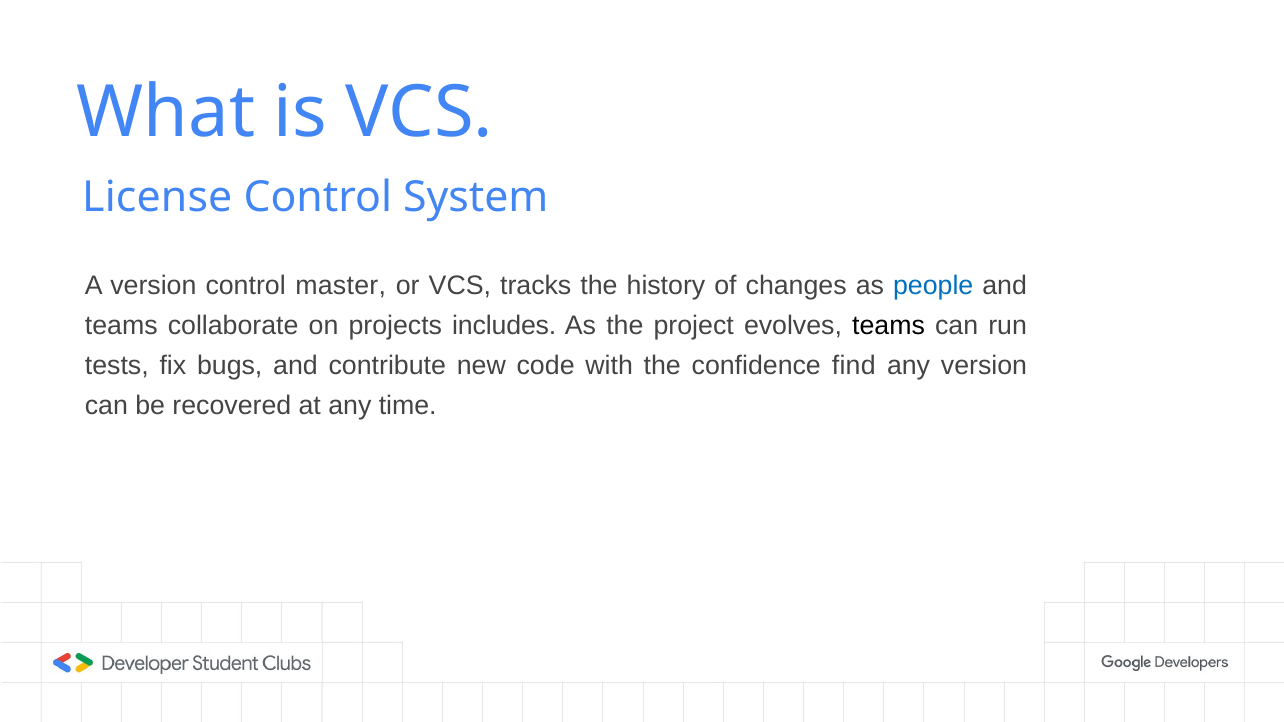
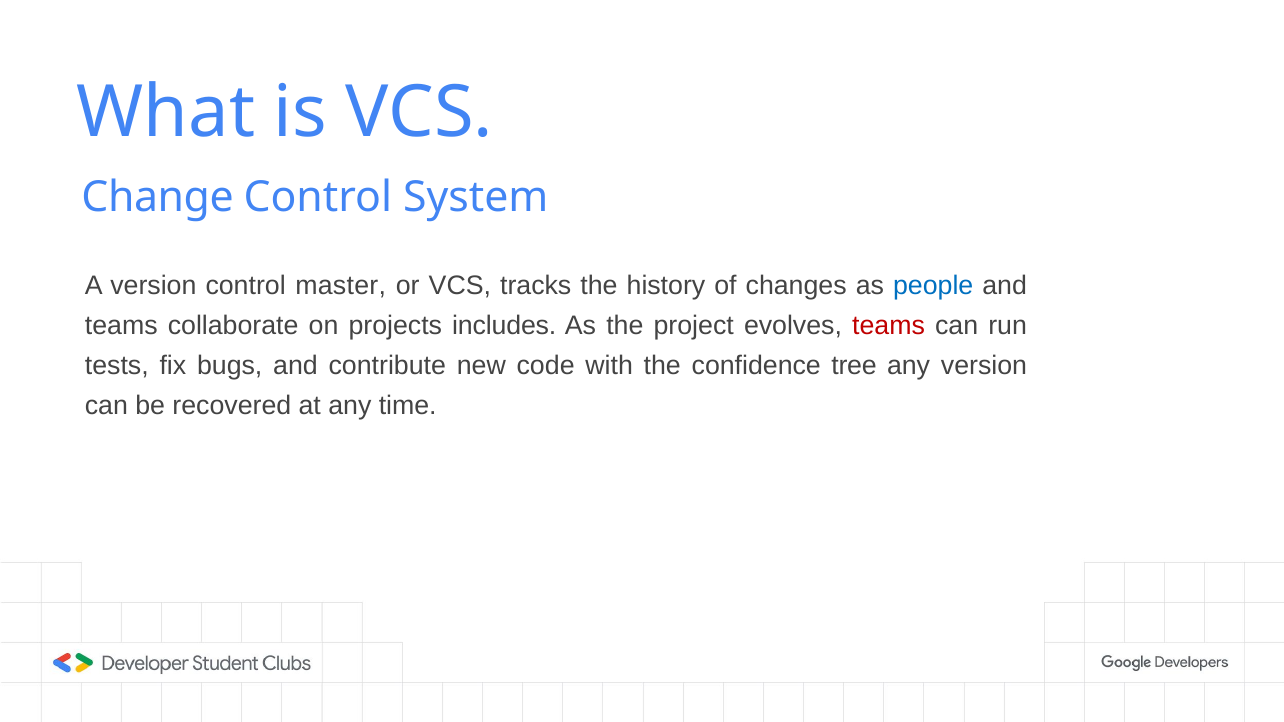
License: License -> Change (158, 197)
teams colour: black -> red (889, 326)
find: find -> tree (854, 366)
